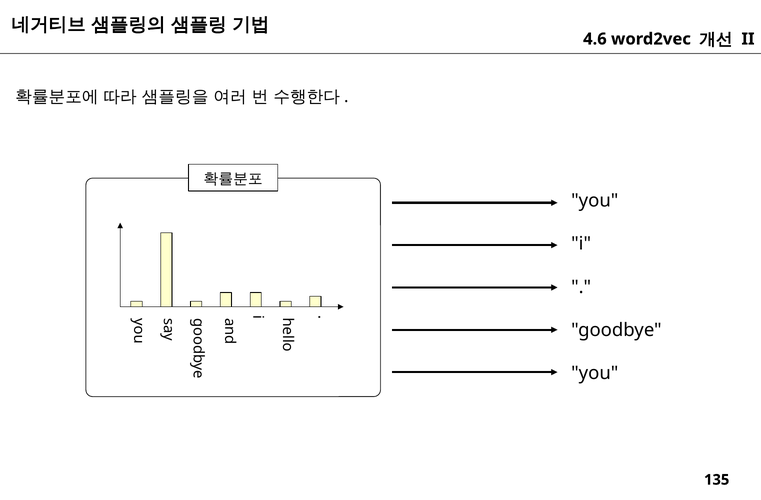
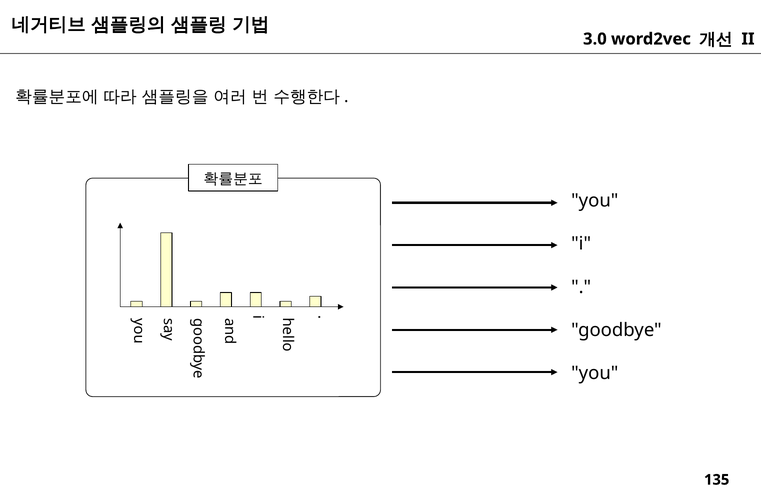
4.6: 4.6 -> 3.0 (595, 39)
